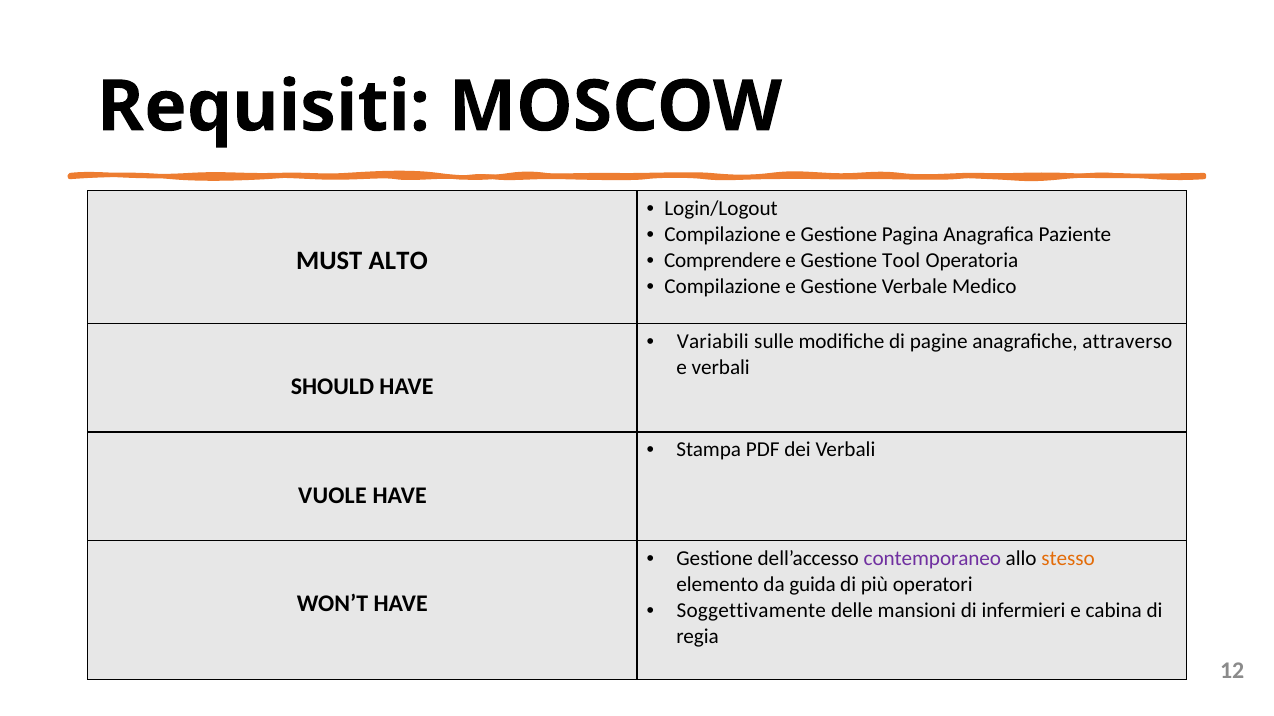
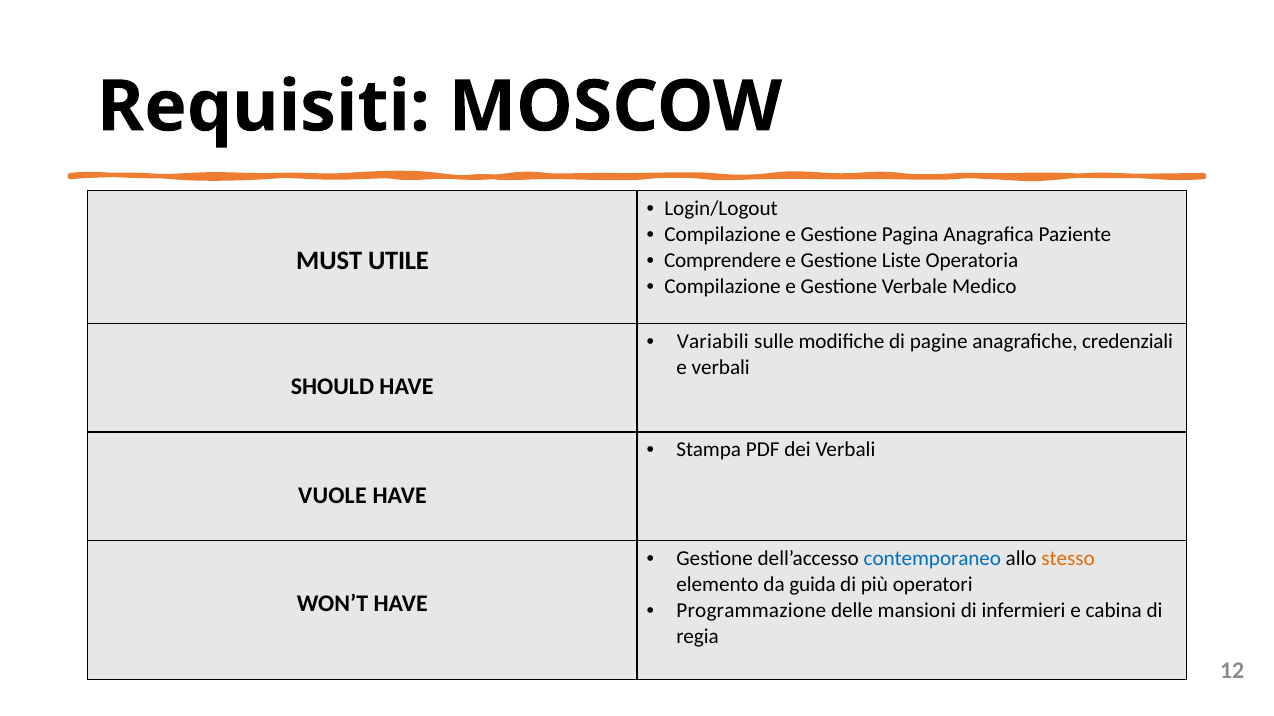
ALTO: ALTO -> UTILE (398, 261)
Tool: Tool -> Liste (901, 261)
attraverso: attraverso -> credenziali (1128, 342)
contemporaneo colour: purple -> blue (932, 559)
Soggettivamente: Soggettivamente -> Programmazione (751, 611)
